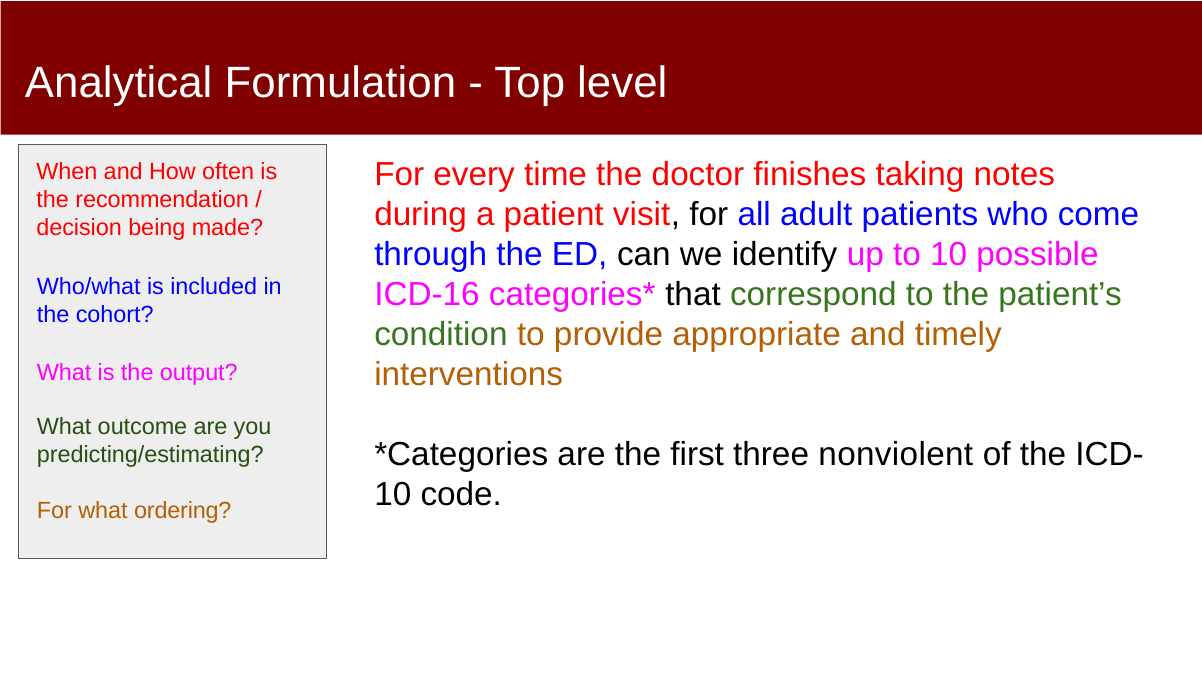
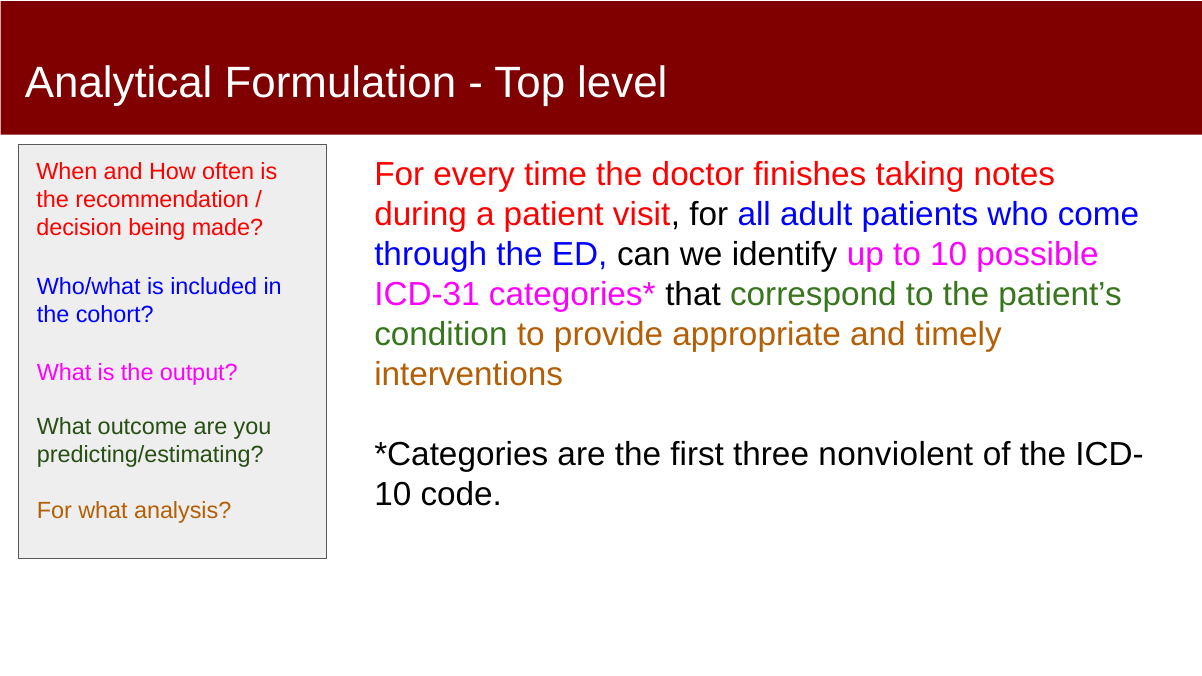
ICD-16: ICD-16 -> ICD-31 (427, 295)
ordering: ordering -> analysis (183, 511)
